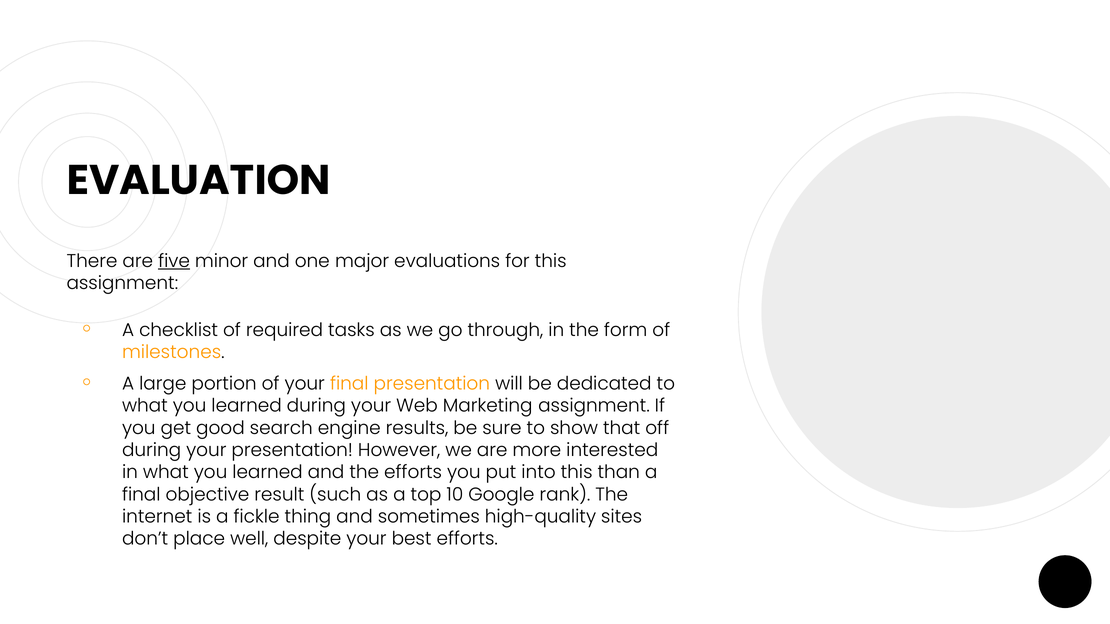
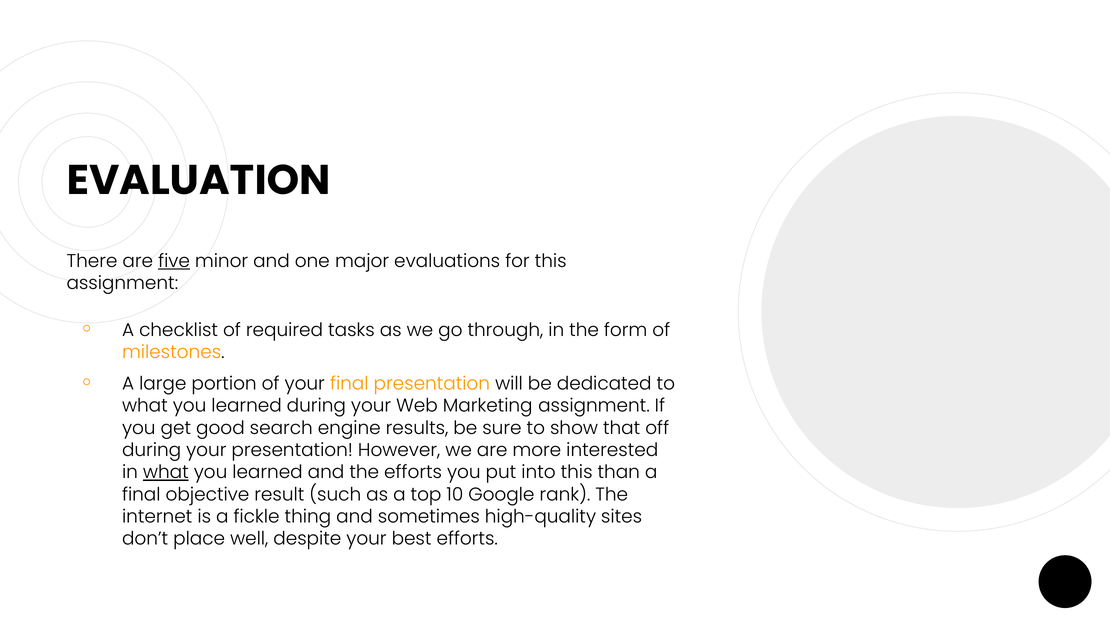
what underline: none -> present (166, 473)
